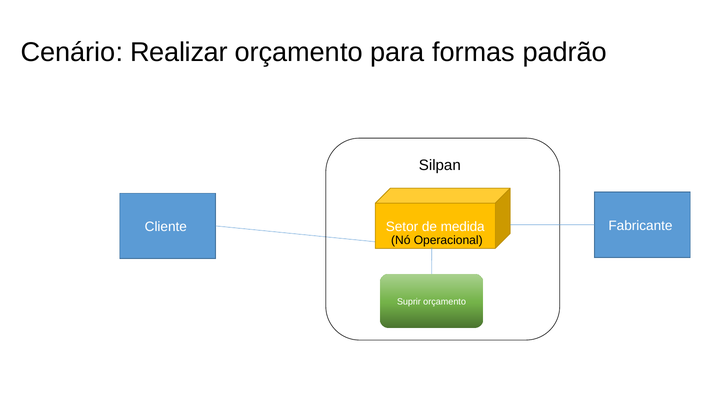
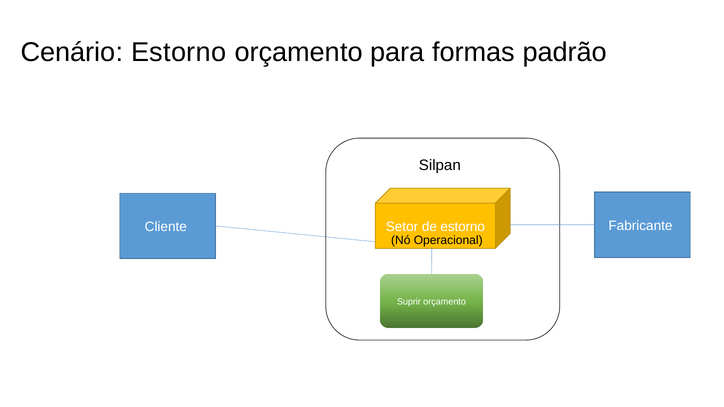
Cenário Realizar: Realizar -> Estorno (179, 52)
de medida: medida -> estorno (463, 227)
